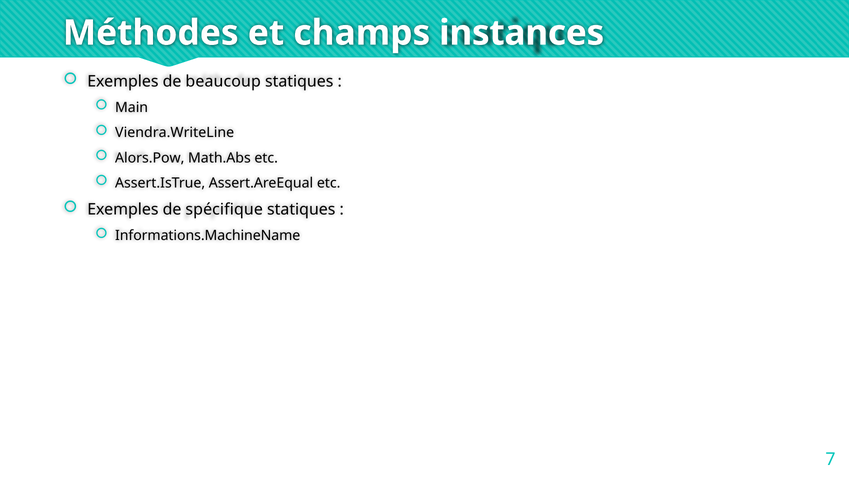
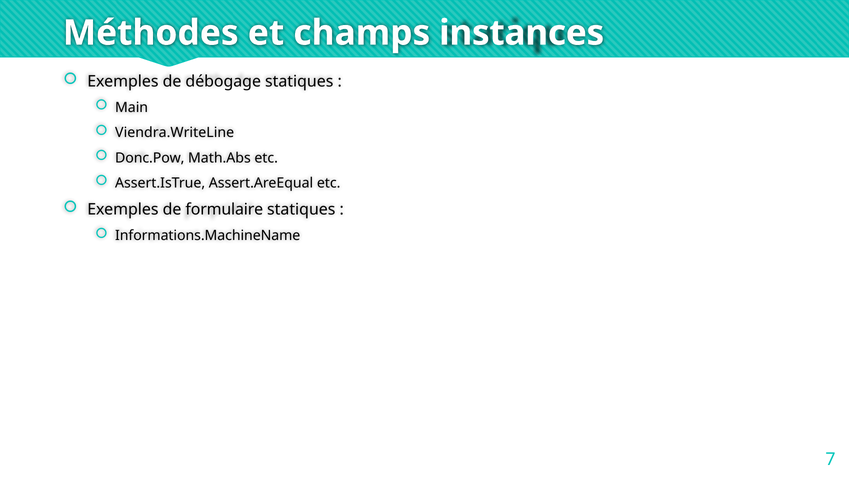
beaucoup: beaucoup -> débogage (223, 81)
Alors.Pow: Alors.Pow -> Donc.Pow (150, 158)
spécifique: spécifique -> formulaire (224, 210)
